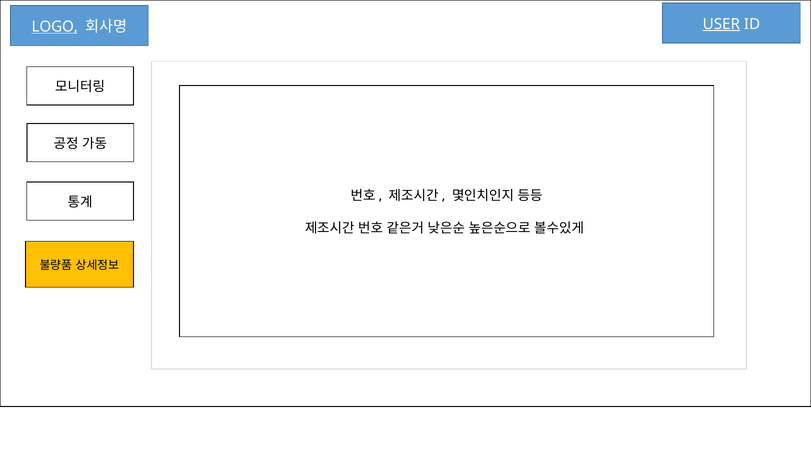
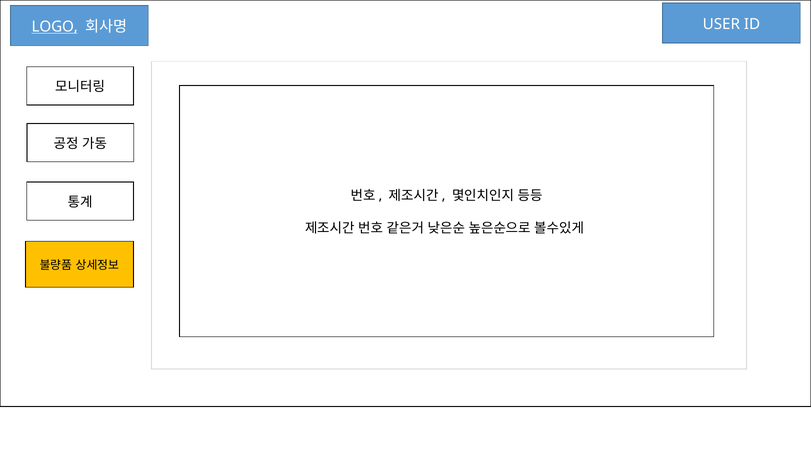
USER underline: present -> none (721, 24)
